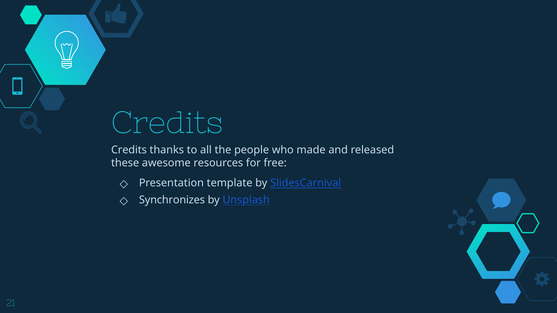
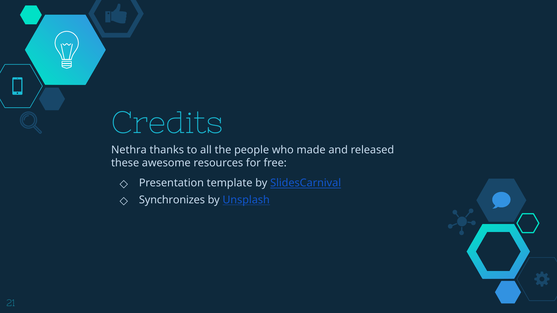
Credits: Credits -> Nethra (129, 150)
